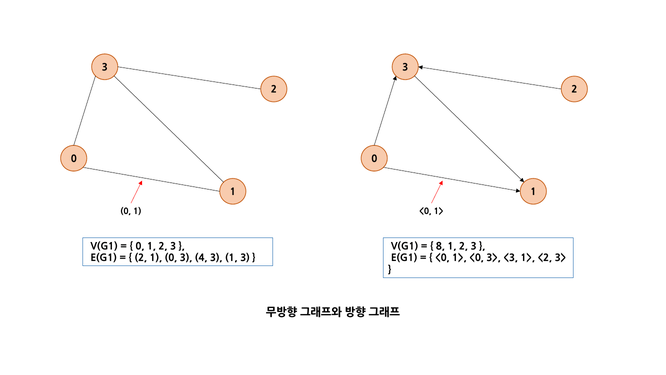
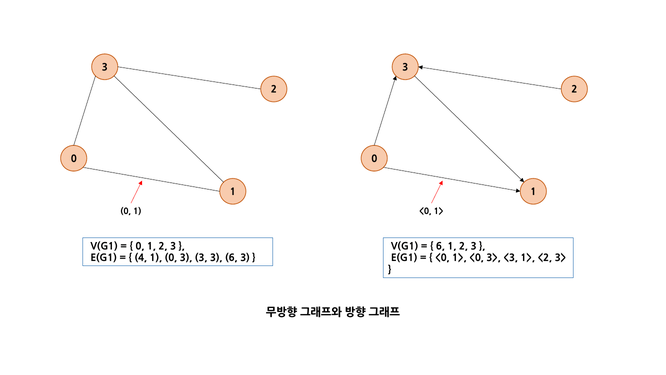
8: 8 -> 6 (440, 246)
2: 2 -> 4 (141, 258)
0 3 4: 4 -> 3 (201, 258)
3 1: 1 -> 6 (231, 258)
